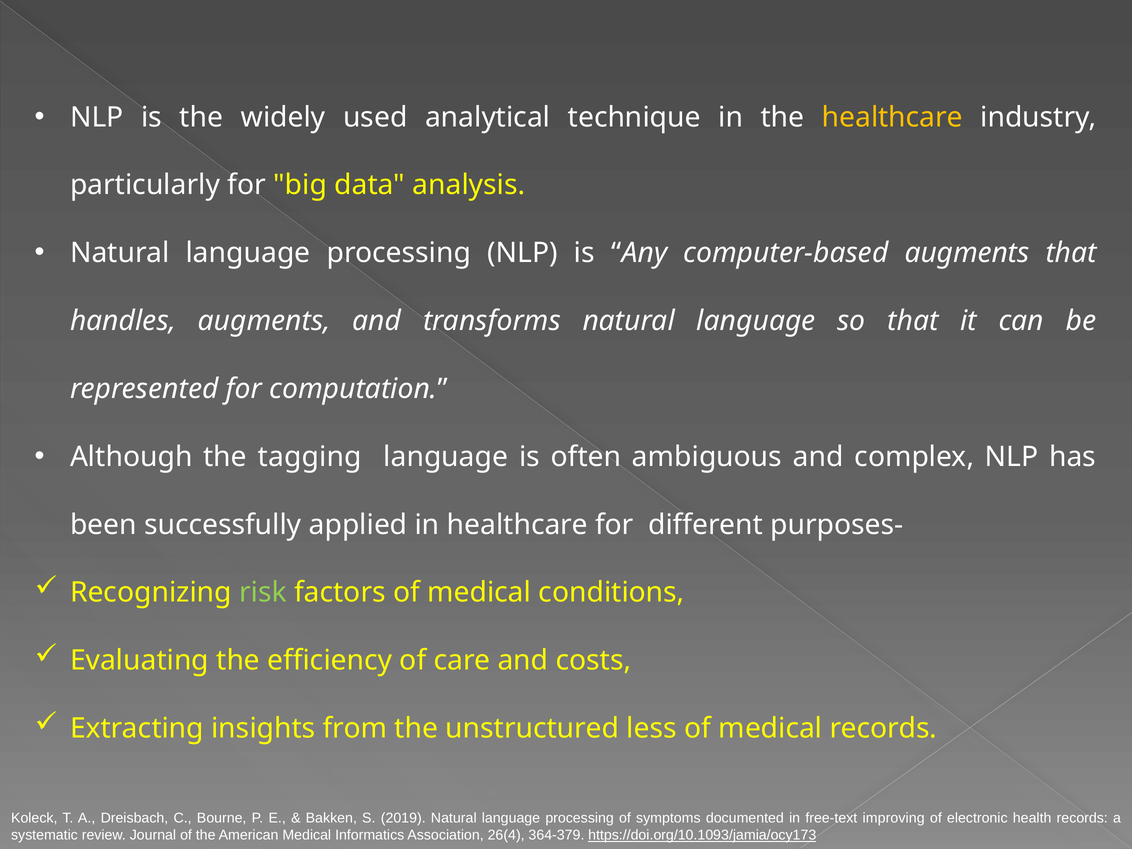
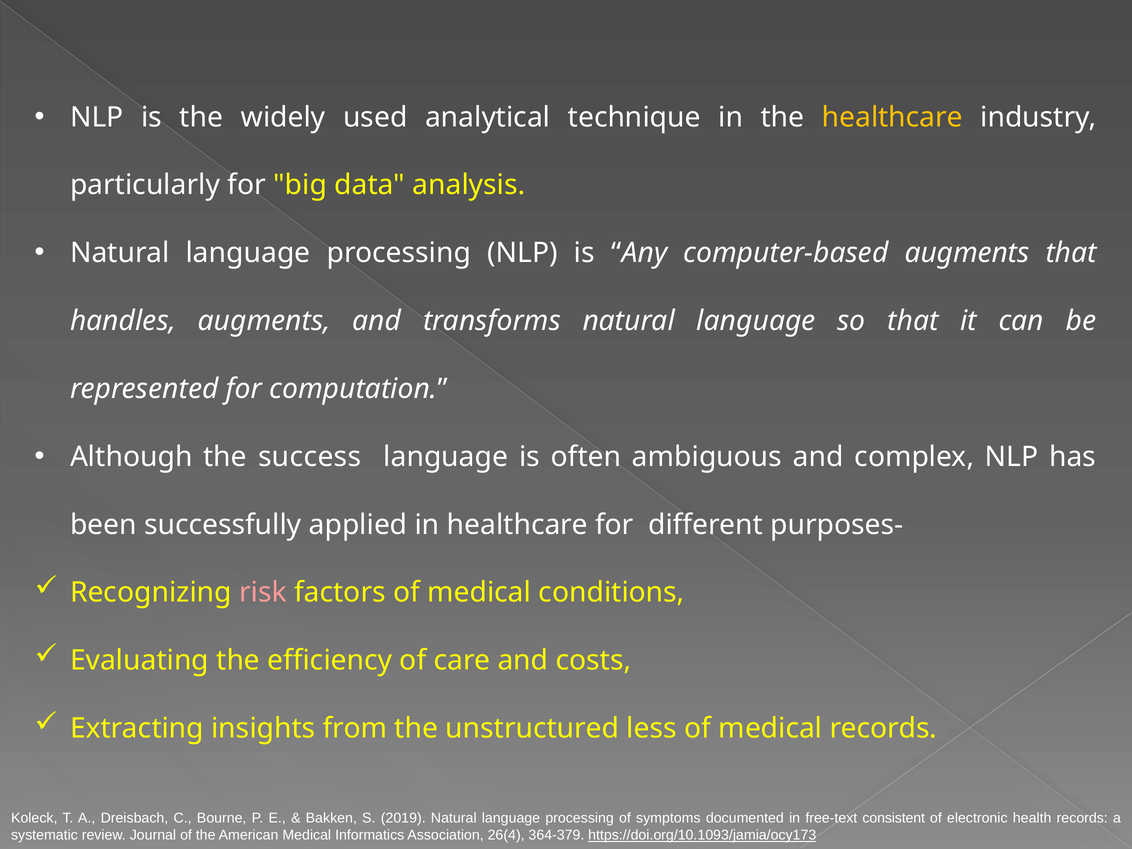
tagging: tagging -> success (310, 457)
risk colour: light green -> pink (263, 593)
improving: improving -> consistent (894, 818)
